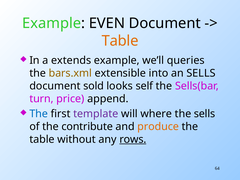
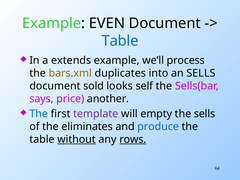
Table colour: orange -> blue (120, 41)
queries: queries -> process (186, 60)
extensible: extensible -> duplicates (120, 73)
turn: turn -> says (42, 99)
append: append -> another (108, 99)
where: where -> empty (156, 114)
contribute: contribute -> eliminates (87, 126)
produce colour: orange -> blue (158, 126)
without underline: none -> present (77, 139)
